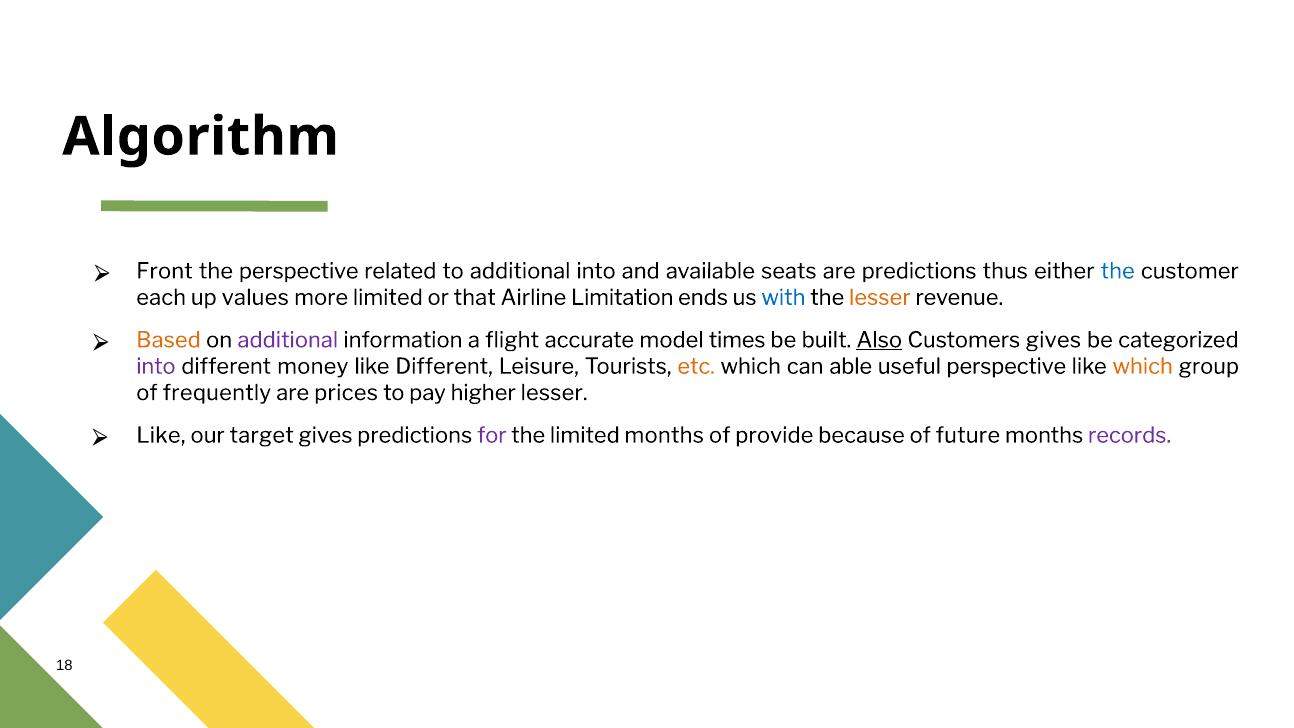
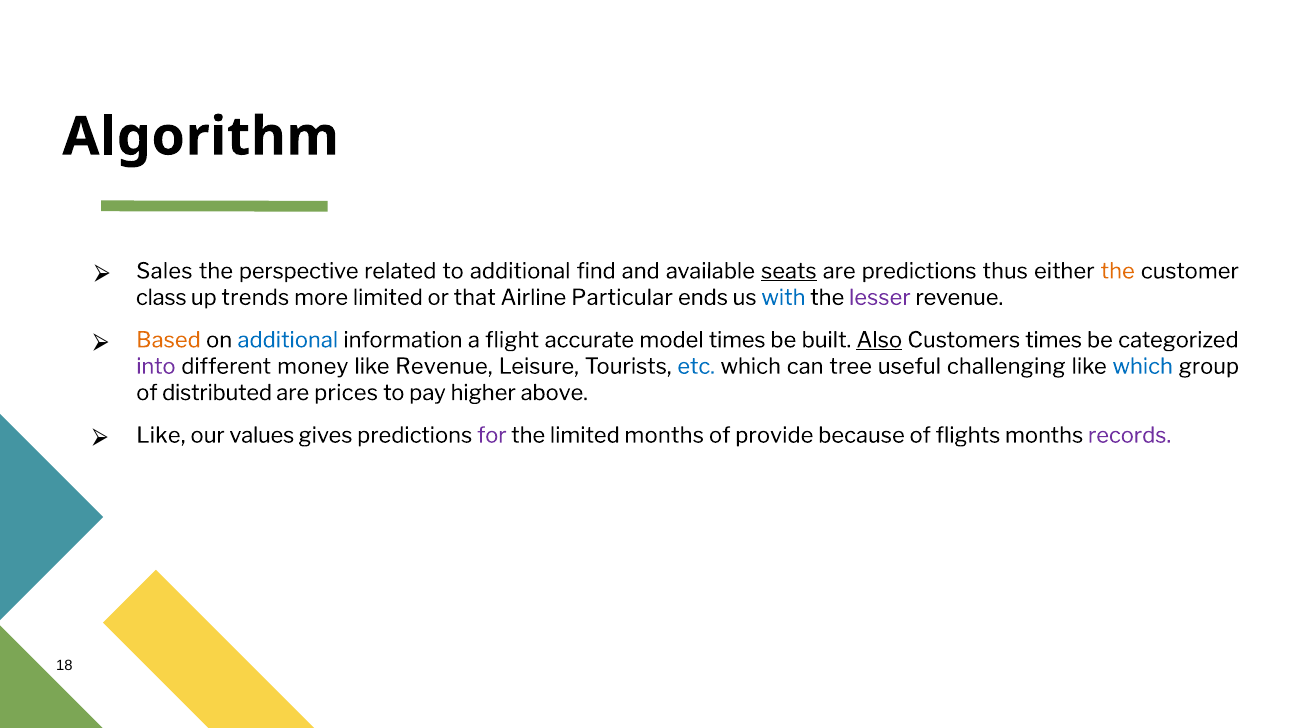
Front: Front -> Sales (164, 271)
additional into: into -> find (596, 271)
seats underline: none -> present (789, 271)
the colour: blue -> orange (1118, 271)
each: each -> class (161, 298)
values: values -> trends (255, 298)
Limitation: Limitation -> Particular (622, 298)
lesser colour: orange -> purple (880, 298)
additional colour: purple -> blue (288, 340)
Customers gives: gives -> times (1054, 340)
like Different: Different -> Revenue (444, 366)
etc colour: orange -> blue (696, 366)
able: able -> tree (851, 366)
useful perspective: perspective -> challenging (1006, 366)
which colour: orange -> blue (1143, 366)
frequently: frequently -> distributed (217, 393)
higher lesser: lesser -> above (554, 393)
target: target -> values (262, 435)
future: future -> flights (968, 435)
